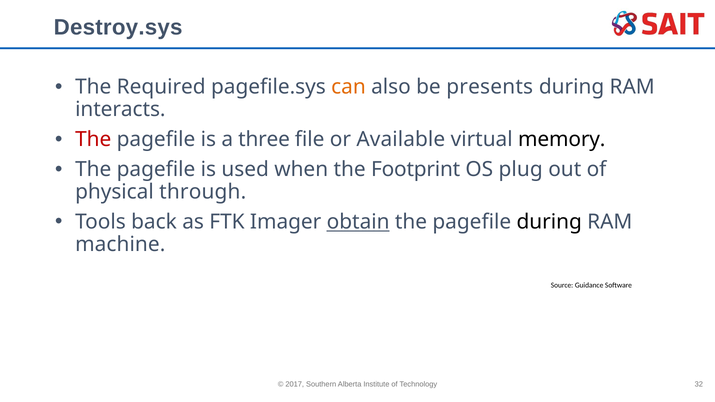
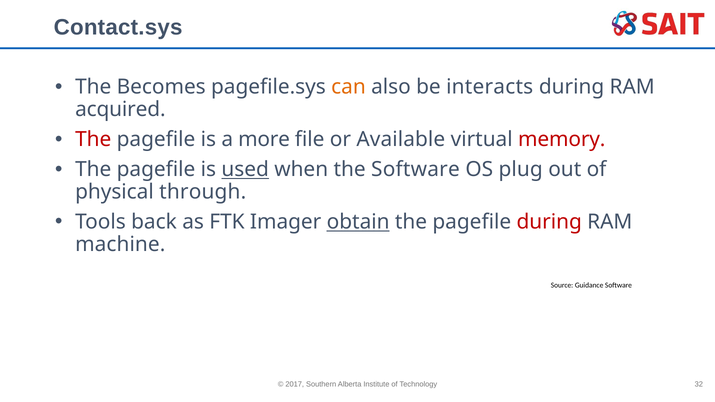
Destroy.sys: Destroy.sys -> Contact.sys (118, 27)
Required: Required -> Becomes (161, 87)
presents: presents -> interacts (490, 87)
interacts: interacts -> acquired (120, 110)
three: three -> more (264, 140)
memory colour: black -> red (562, 140)
used underline: none -> present (245, 170)
the Footprint: Footprint -> Software (415, 170)
during colour: black -> red (549, 222)
